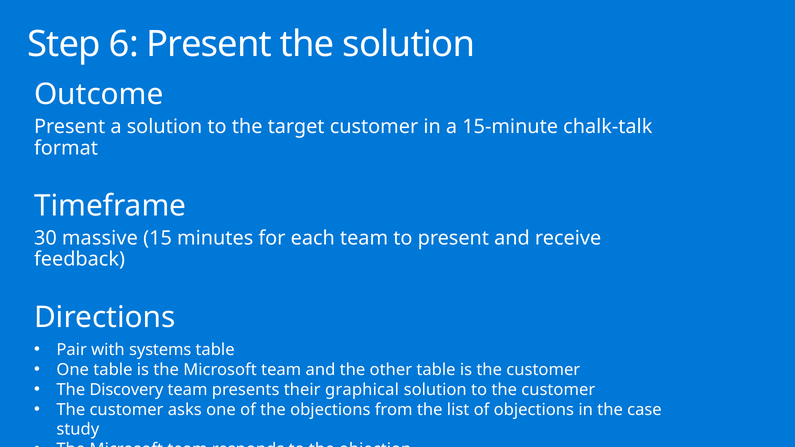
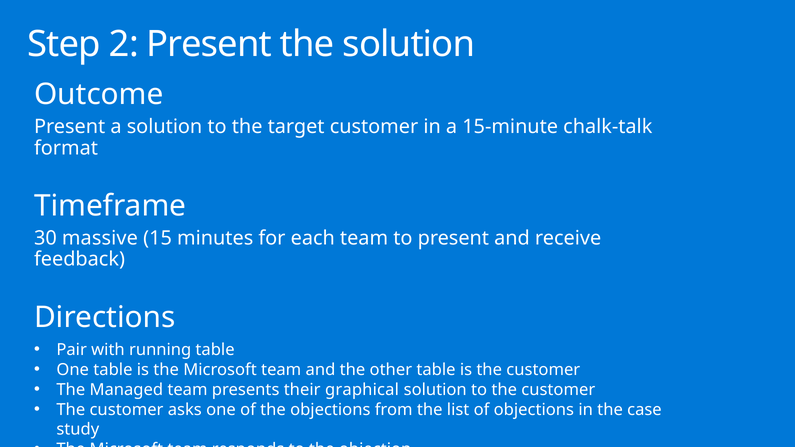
6: 6 -> 2 (124, 44)
systems: systems -> running (160, 350)
Discovery: Discovery -> Managed (126, 390)
